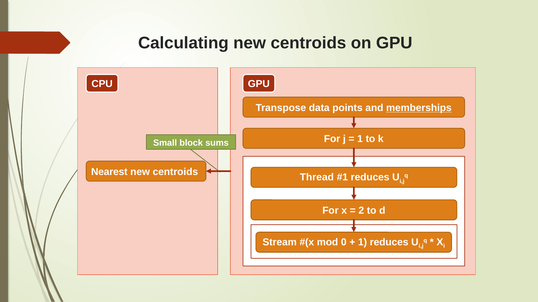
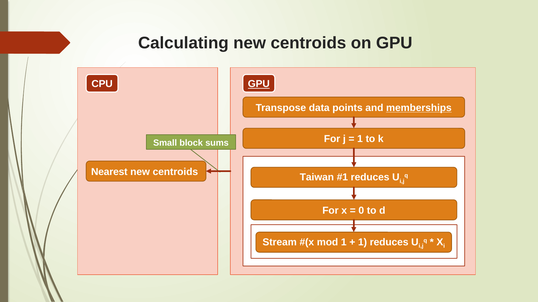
GPU underline: none -> present (259, 84)
Thread: Thread -> Taiwan (317, 178)
2: 2 -> 0 (361, 211)
mod 0: 0 -> 1 (344, 243)
